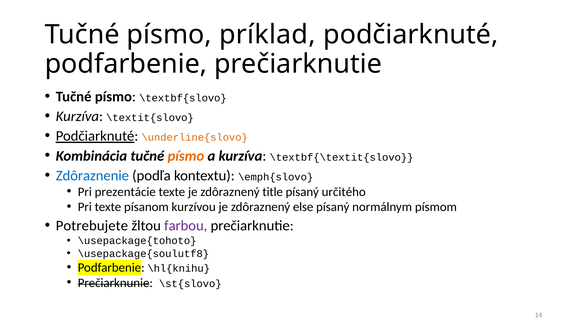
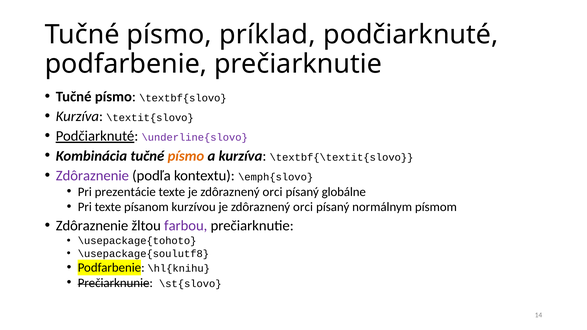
\underline{slovo colour: orange -> purple (195, 138)
Zdôraznenie colour: blue -> purple (92, 176)
texte je zdôraznený title: title -> orci (273, 192)
určitého: určitého -> globálne (344, 192)
kurzívou je zdôraznený else: else -> orci (303, 207)
Potrebujete: Potrebujete -> Zdôraznenie (92, 226)
